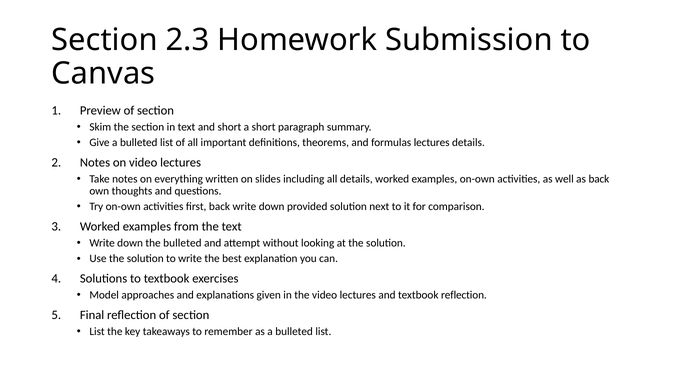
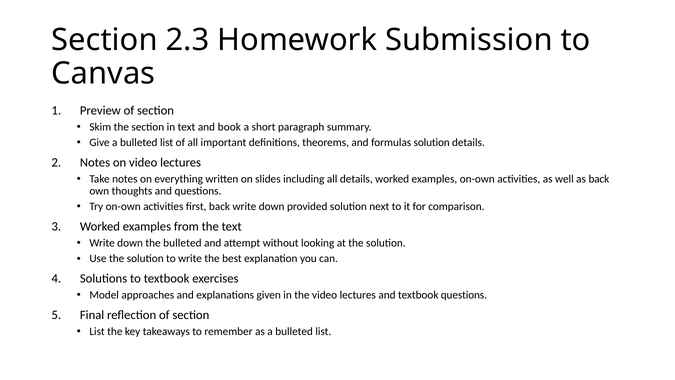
and short: short -> book (229, 127)
formulas lectures: lectures -> solution (432, 142)
textbook reflection: reflection -> questions (464, 295)
